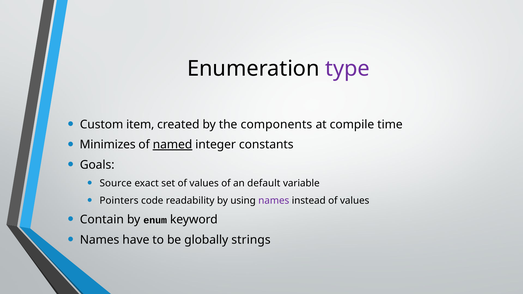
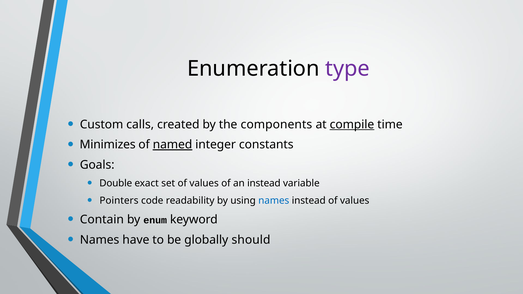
item: item -> calls (140, 124)
compile underline: none -> present (352, 124)
Source: Source -> Double (116, 183)
an default: default -> instead (264, 183)
names colour: purple -> blue (274, 201)
strings: strings -> should (251, 240)
